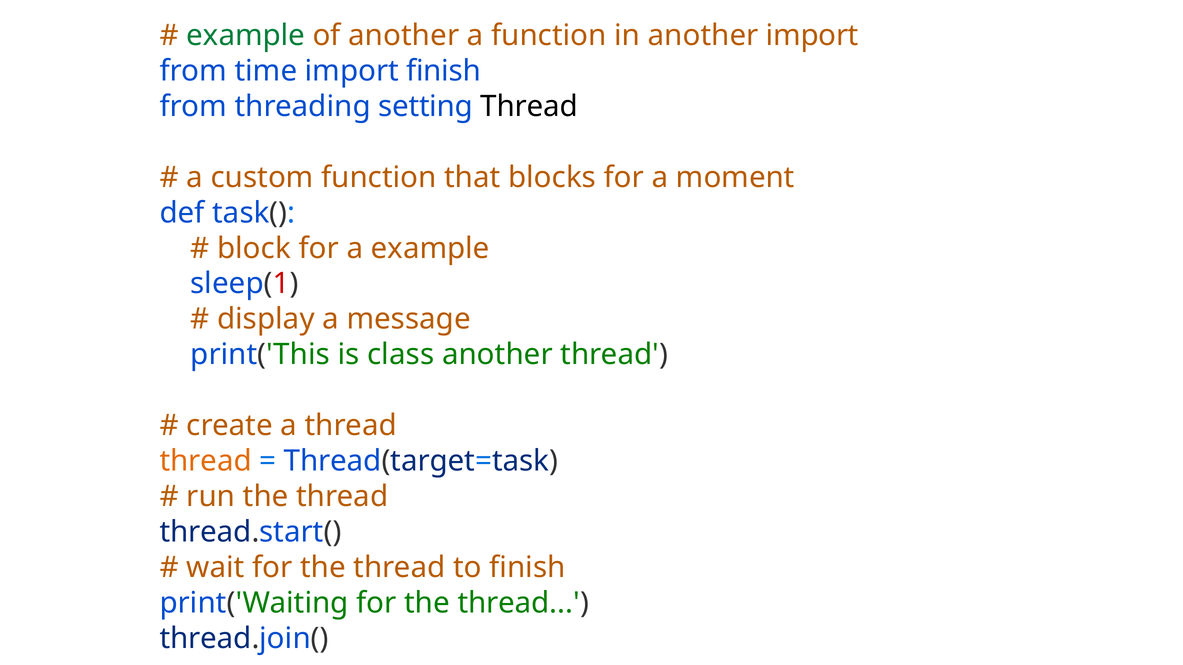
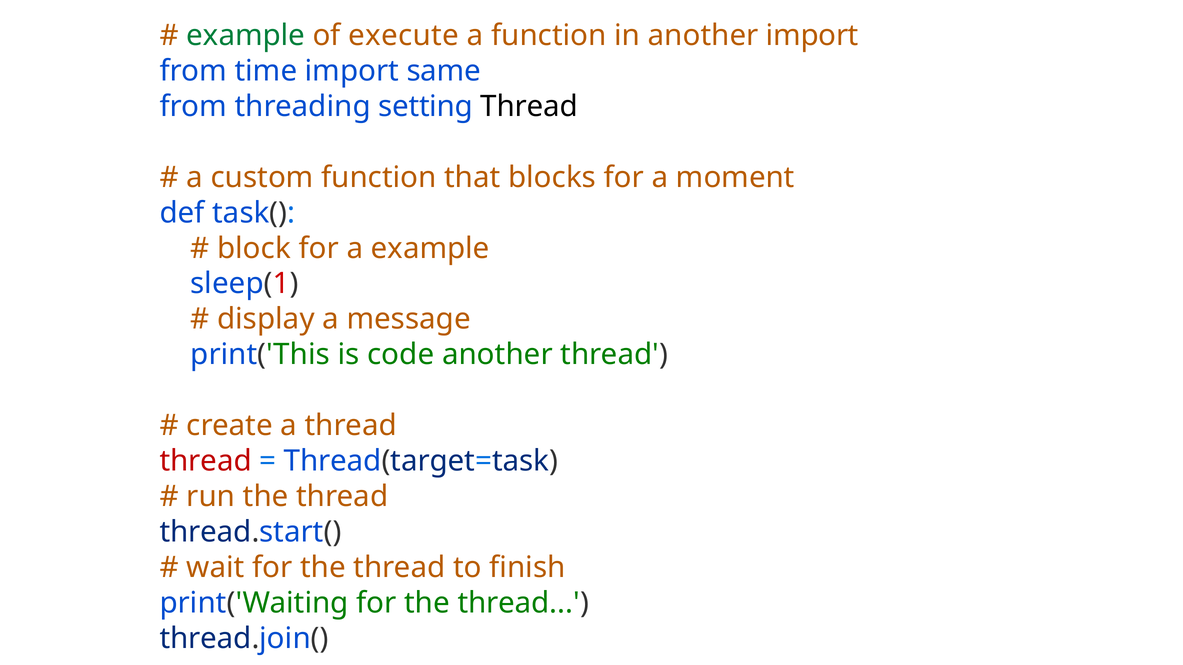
of another: another -> execute (404, 35)
import finish: finish -> same (444, 71)
class: class -> code (401, 355)
thread colour: orange -> red (206, 461)
